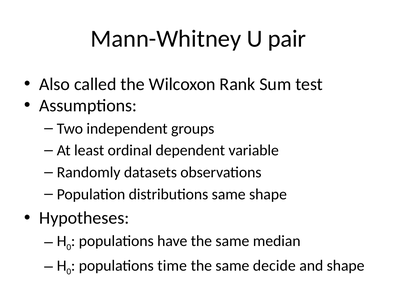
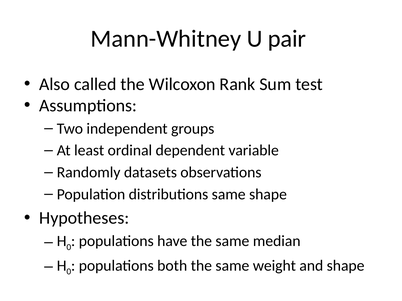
time: time -> both (172, 266)
decide: decide -> weight (274, 266)
